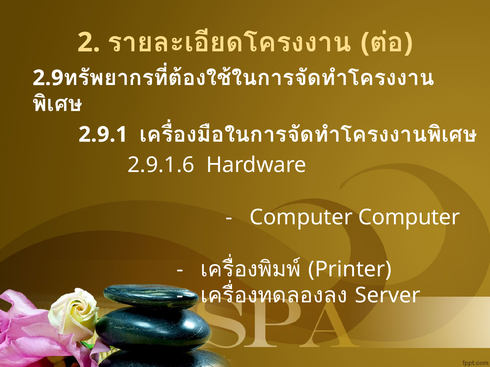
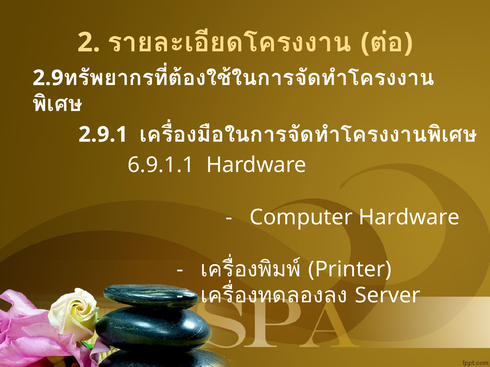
2.9.1.6: 2.9.1.6 -> 6.9.1.1 (161, 165)
Computer Computer: Computer -> Hardware (409, 217)
